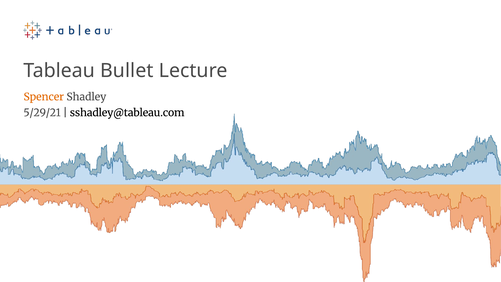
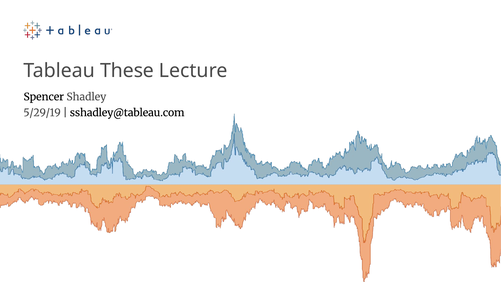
Bullet: Bullet -> These (127, 71)
Spencer colour: orange -> black (44, 97)
5/29/21: 5/29/21 -> 5/29/19 (42, 113)
